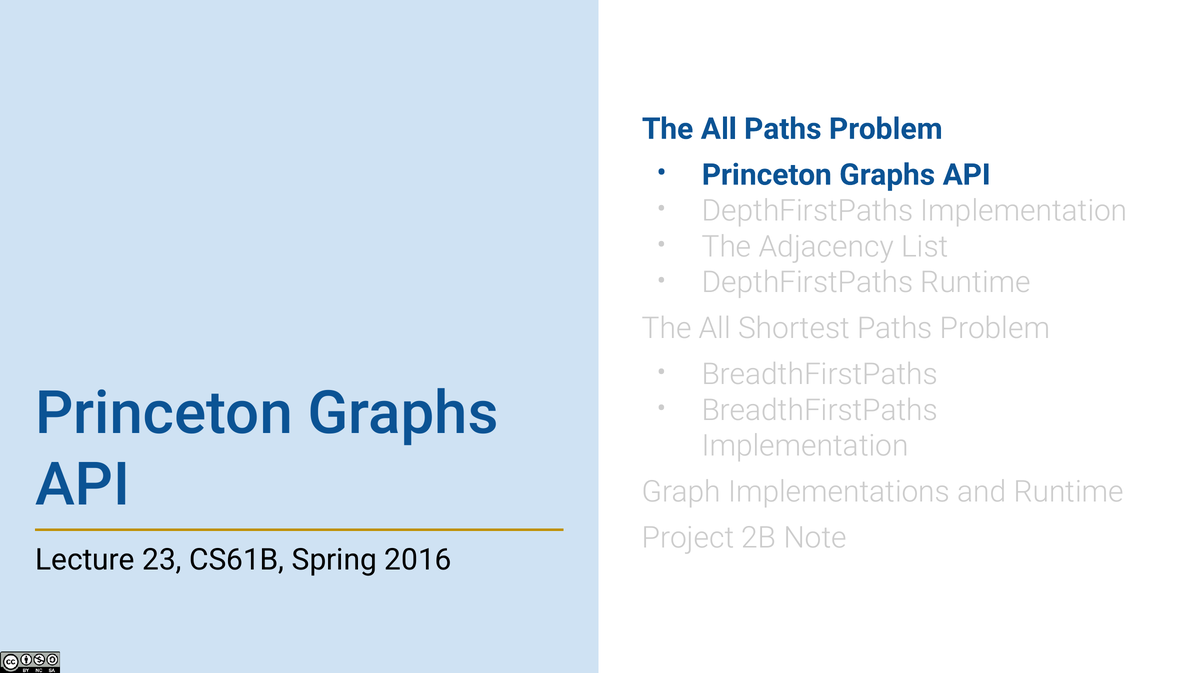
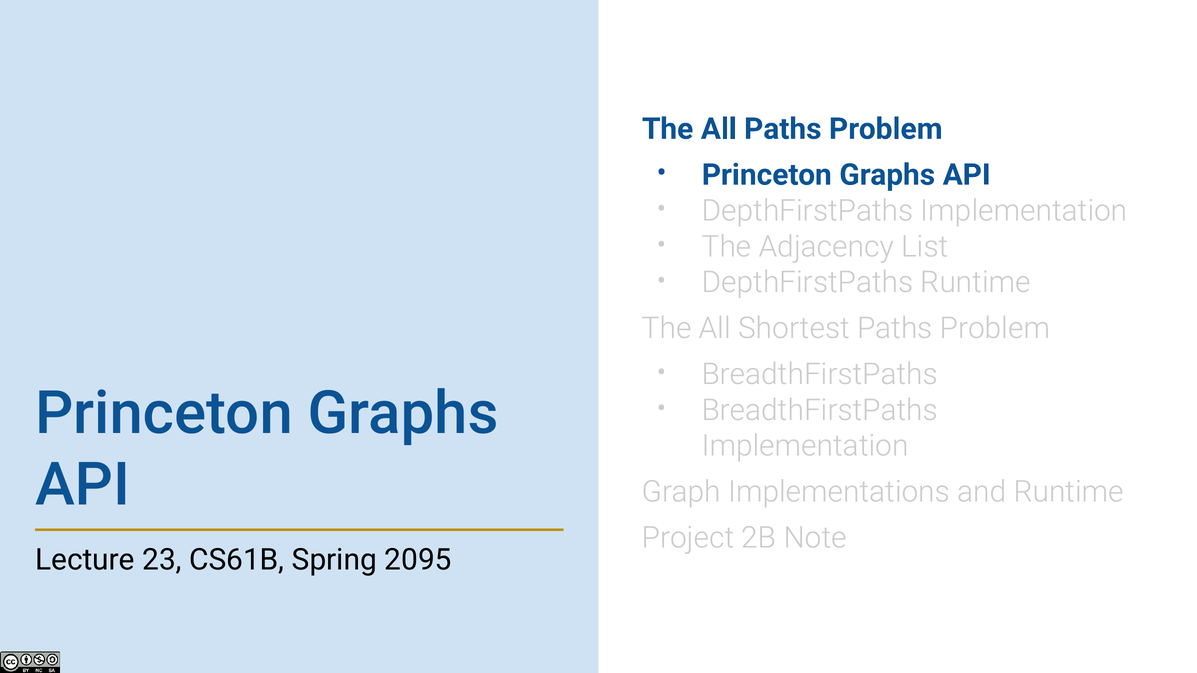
2016: 2016 -> 2095 (418, 560)
